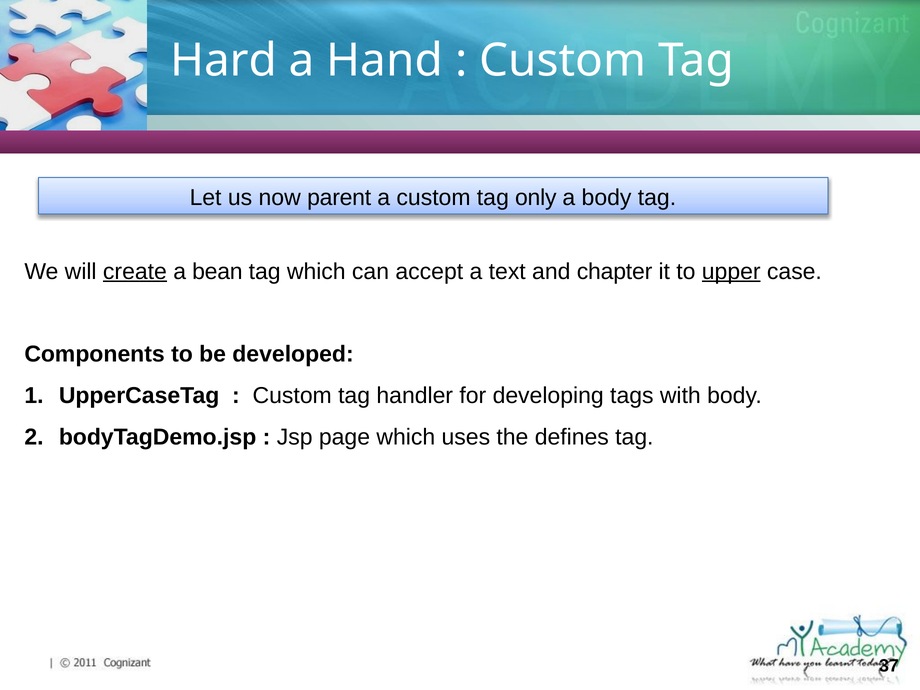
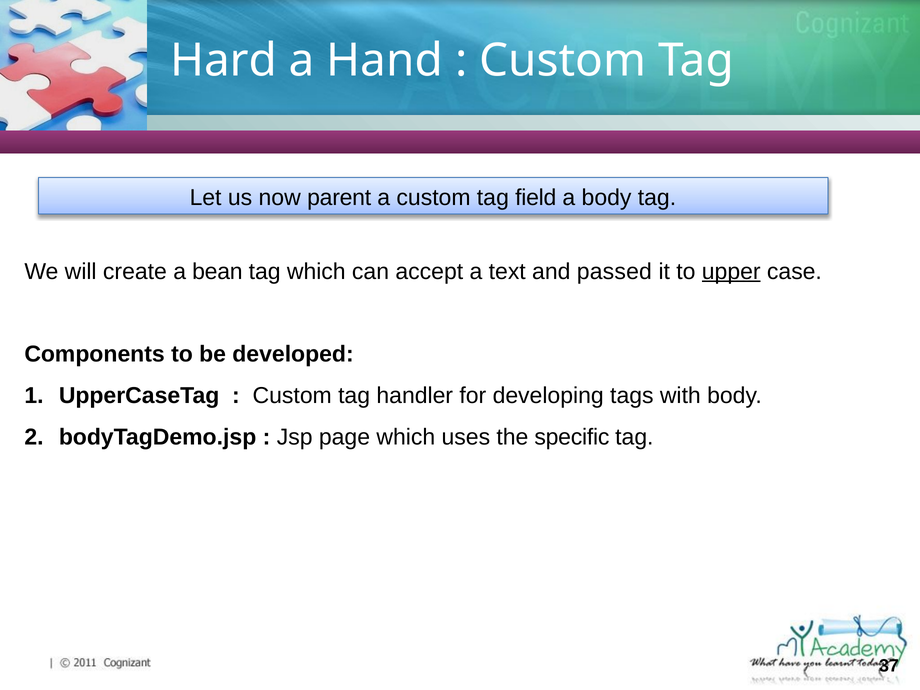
only: only -> field (536, 197)
create underline: present -> none (135, 271)
chapter: chapter -> passed (614, 271)
defines: defines -> specific (572, 437)
